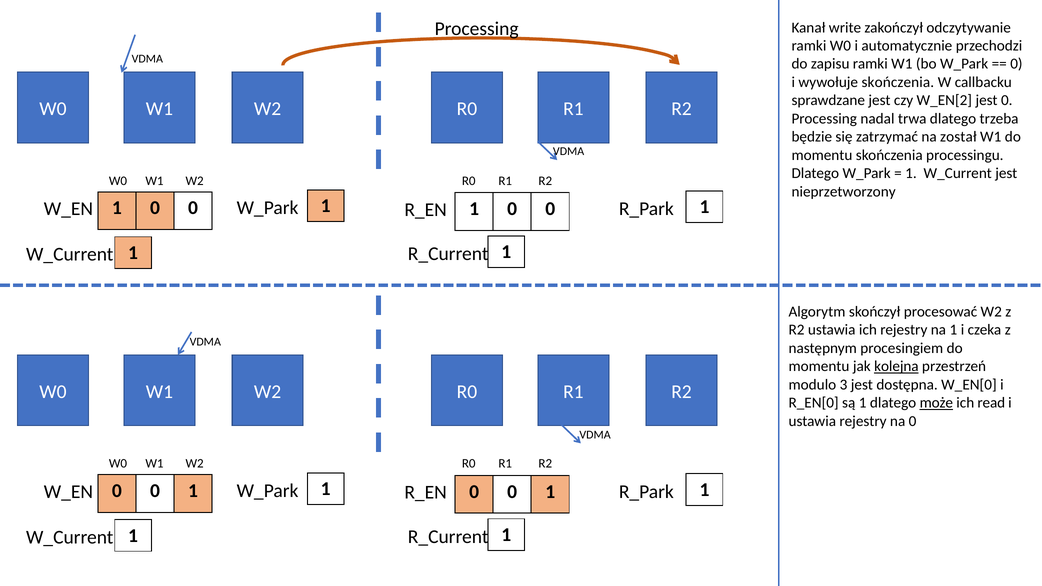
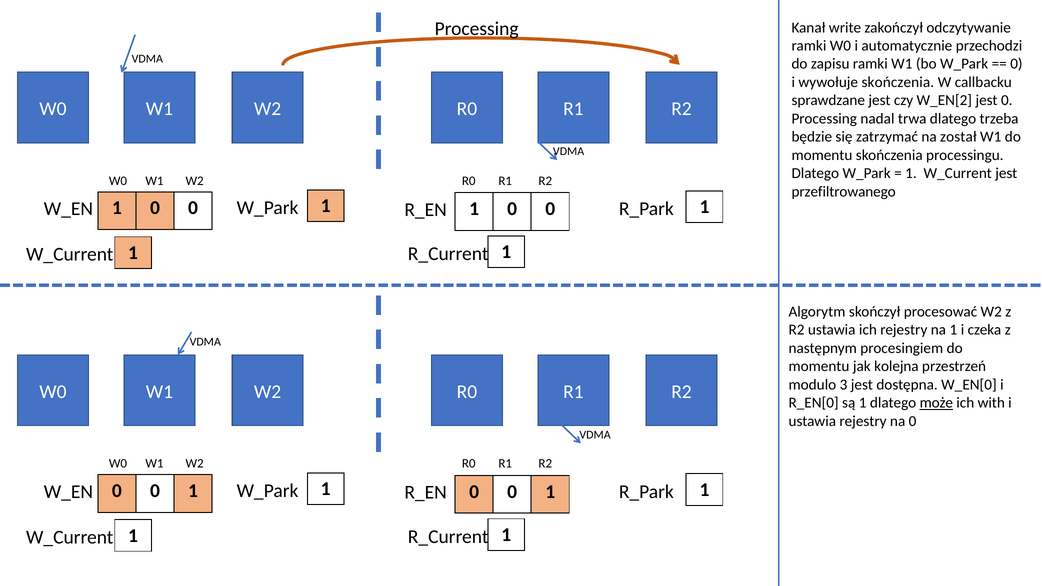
nieprzetworzony: nieprzetworzony -> przefiltrowanego (844, 192)
kolejna underline: present -> none (896, 366)
read: read -> with (991, 403)
